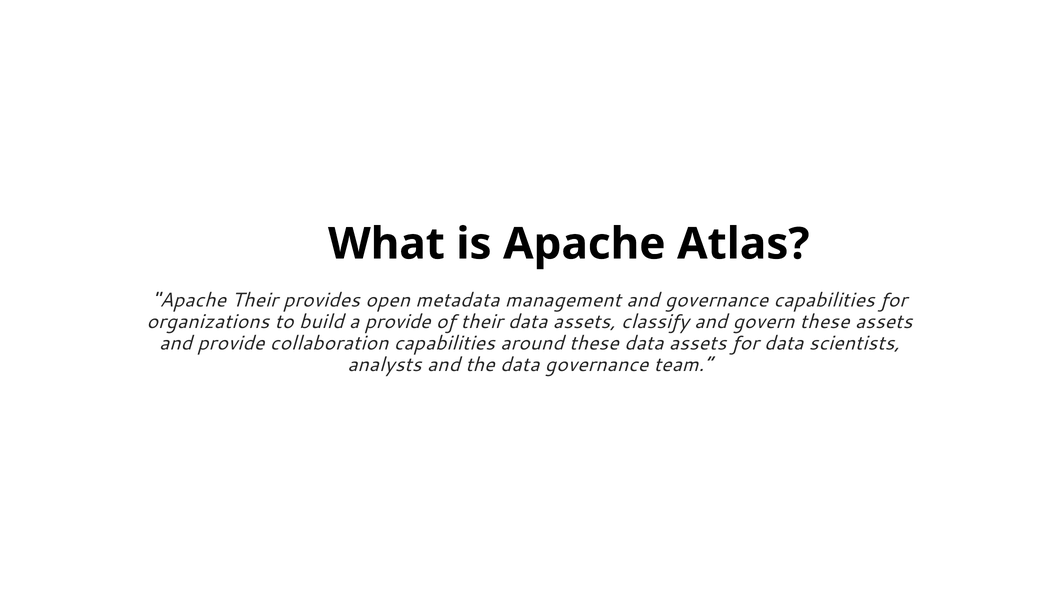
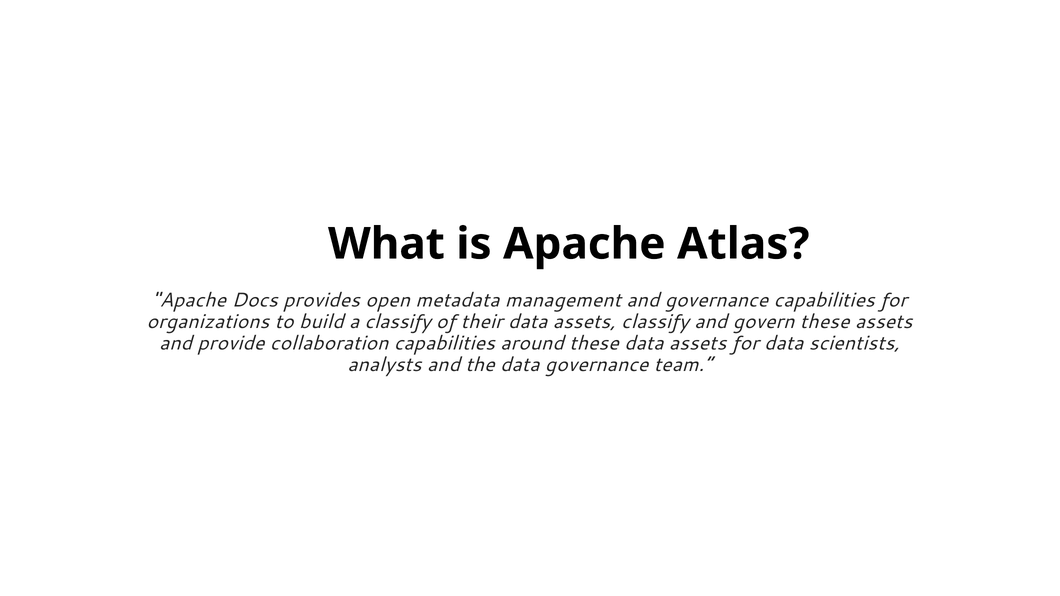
Apache Their: Their -> Docs (255, 300)
a provide: provide -> classify (398, 322)
